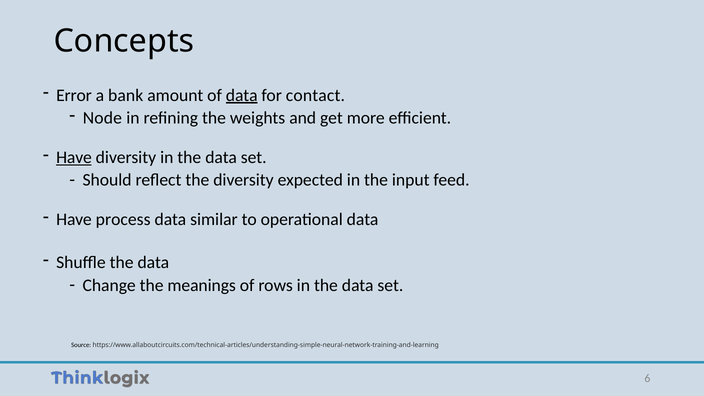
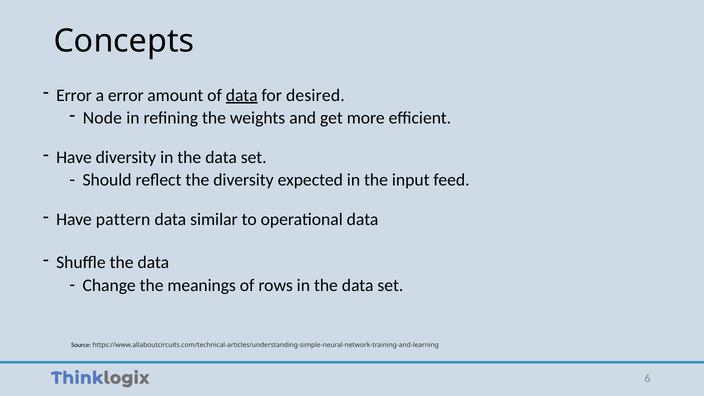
a bank: bank -> error (126, 95)
contact: contact -> desired (315, 95)
Have underline: present -> none (74, 157)
process: process -> pattern (123, 220)
